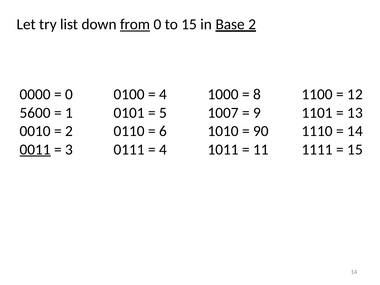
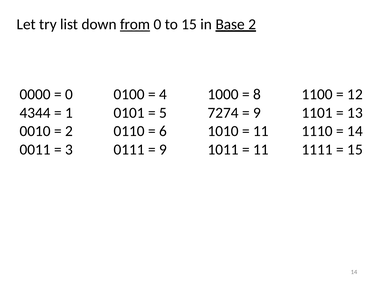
5600: 5600 -> 4344 (35, 113)
1007: 1007 -> 7274 (223, 113)
90: 90 -> 11 (261, 131)
0011 underline: present -> none (35, 149)
4: 4 -> 9 (163, 149)
